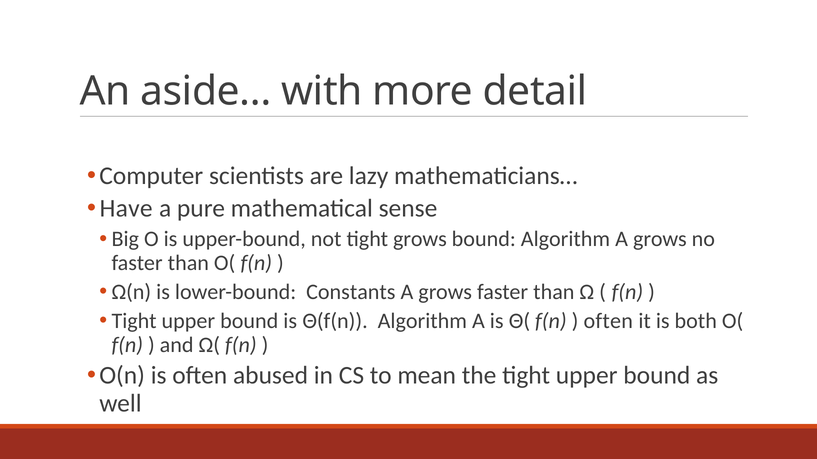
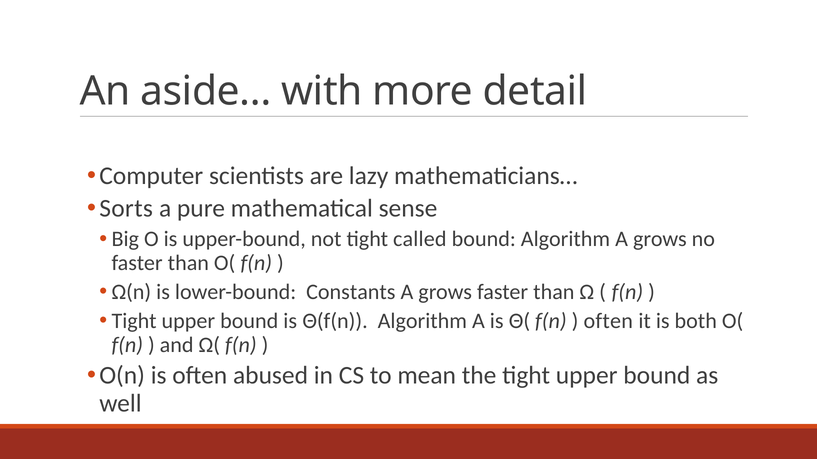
Have: Have -> Sorts (126, 209)
tight grows: grows -> called (420, 239)
